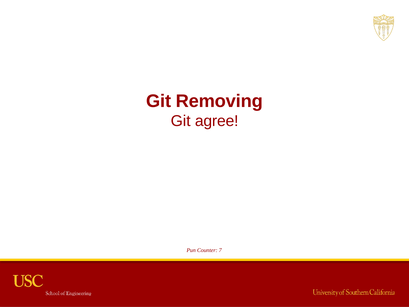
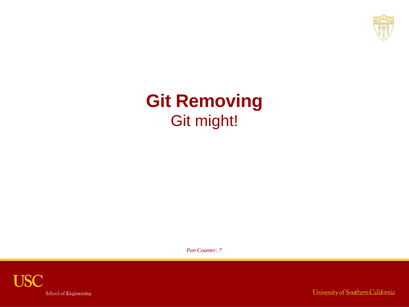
agree: agree -> might (217, 121)
